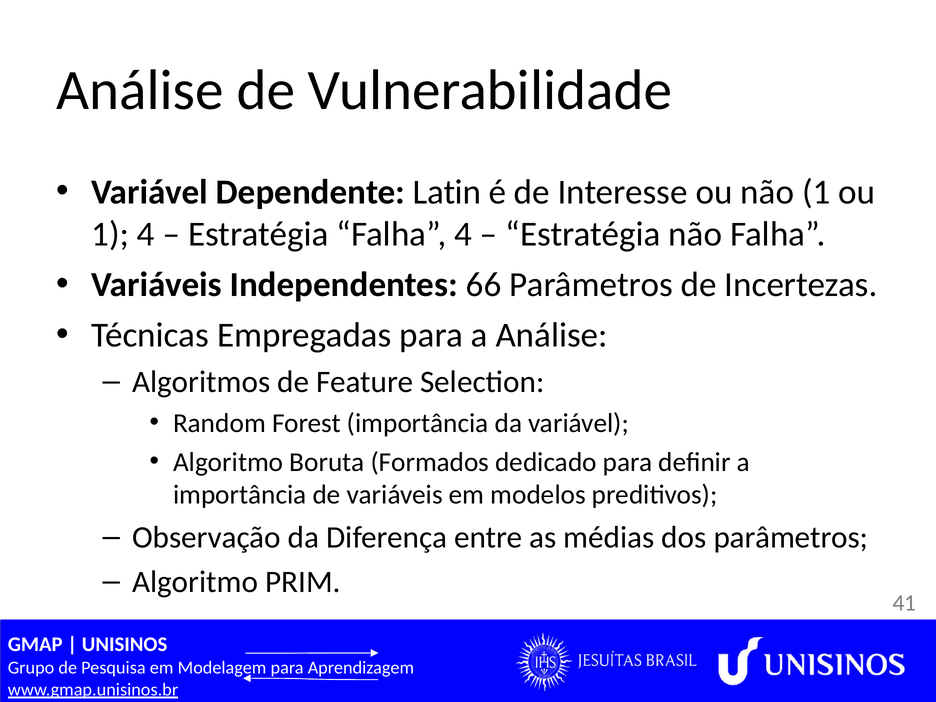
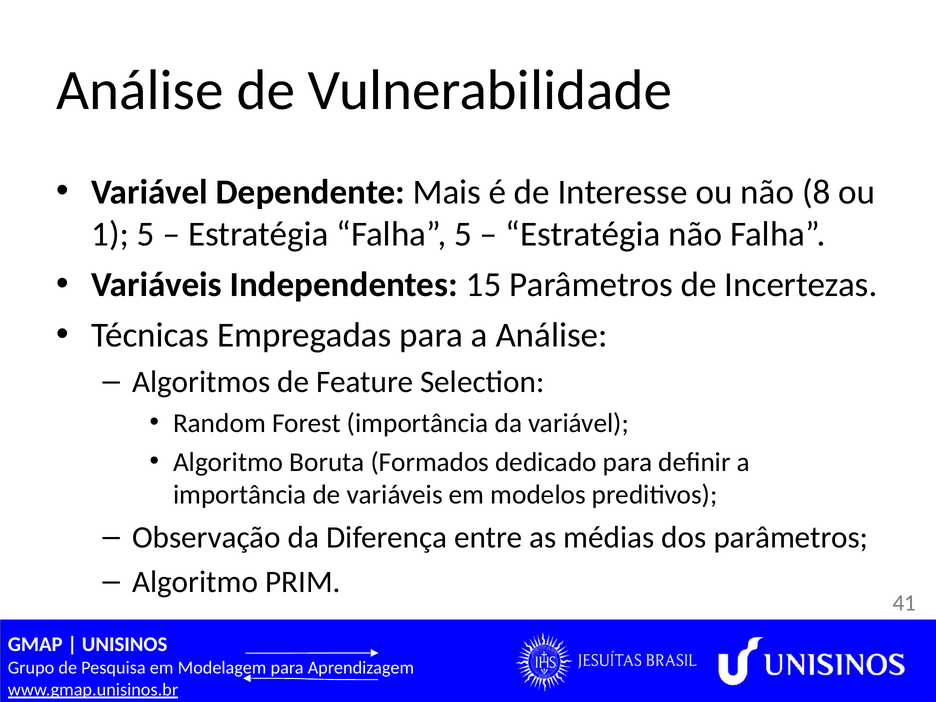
Latin: Latin -> Mais (447, 192)
não 1: 1 -> 8 (816, 192)
1 4: 4 -> 5 (146, 234)
Falha 4: 4 -> 5 (463, 234)
66: 66 -> 15 (484, 285)
